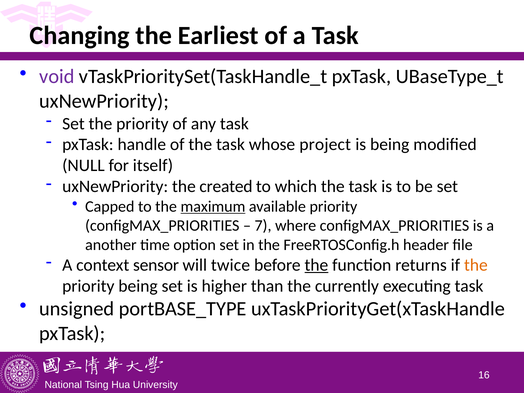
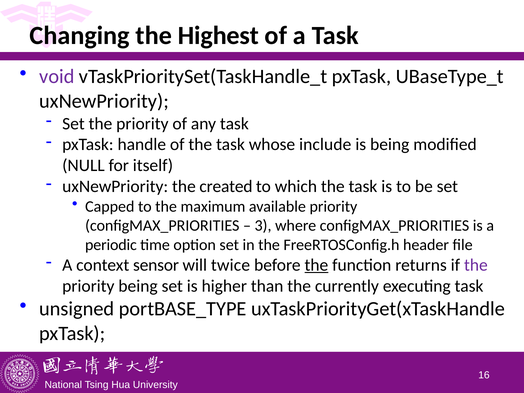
Earliest: Earliest -> Highest (218, 35)
project: project -> include (325, 145)
maximum underline: present -> none (213, 206)
7: 7 -> 3 (263, 226)
another: another -> periodic (111, 245)
the colour: orange -> purple (476, 265)
